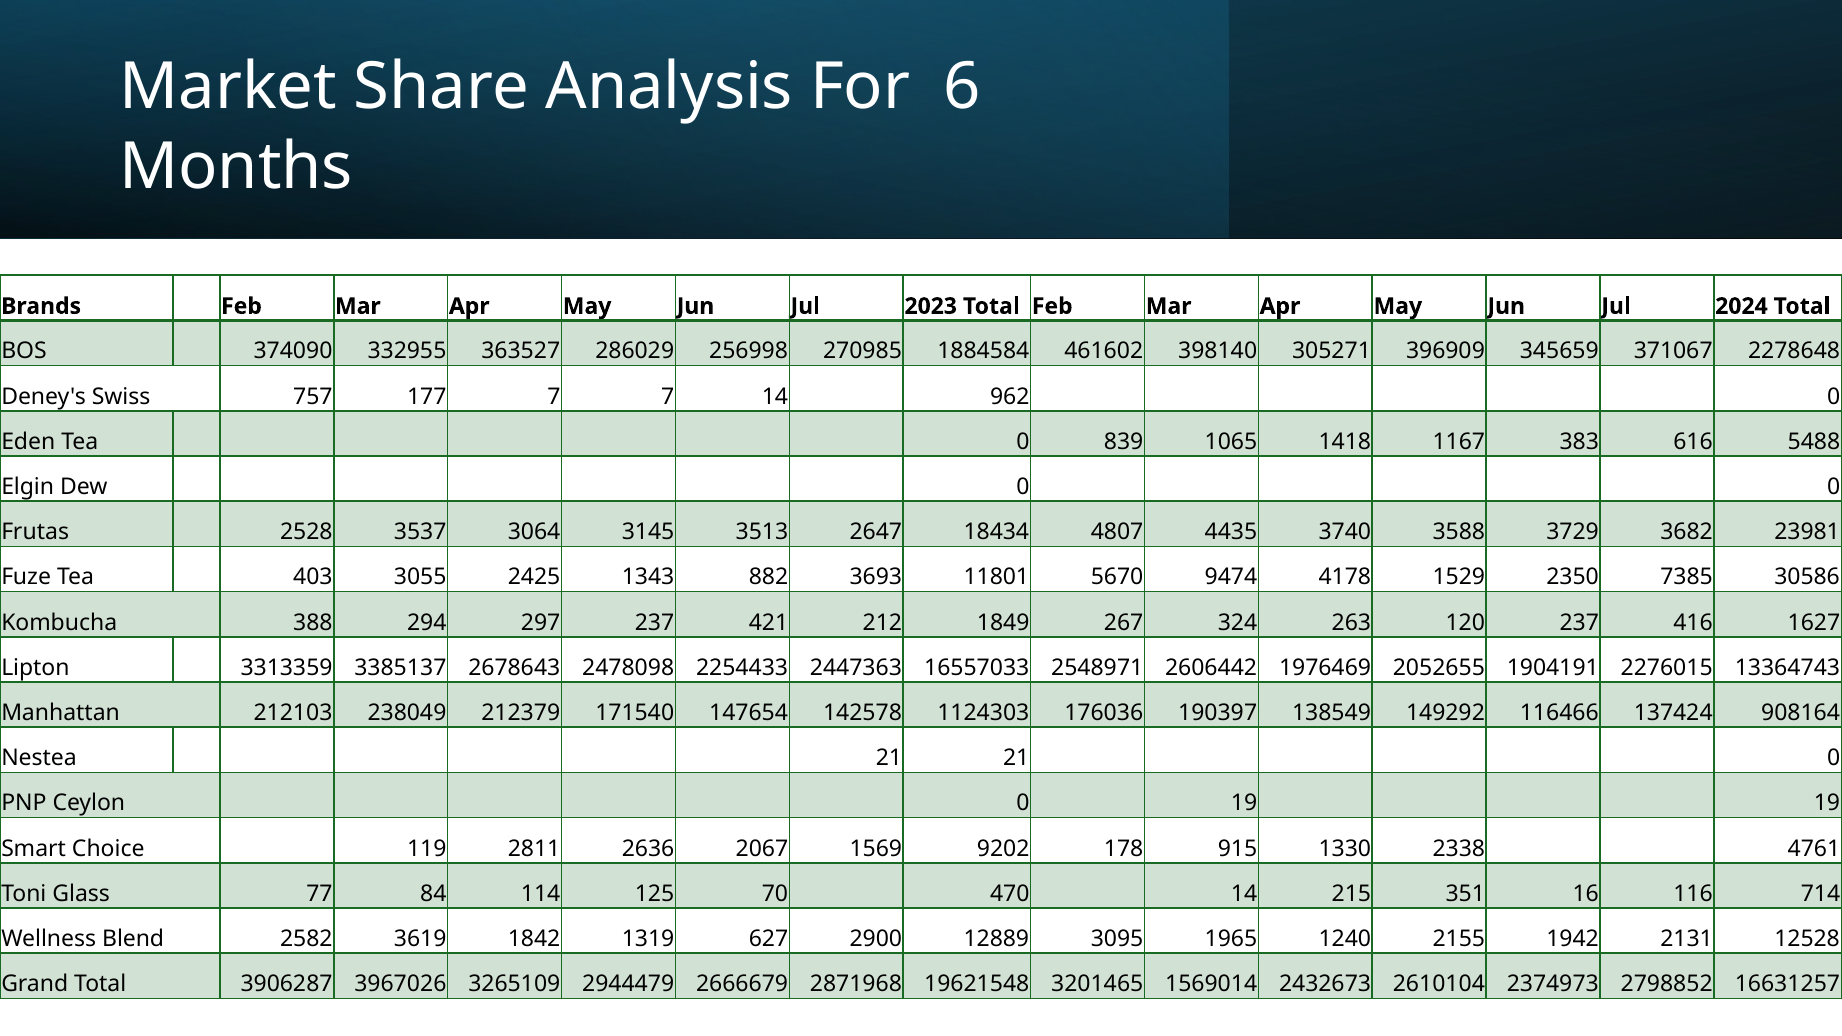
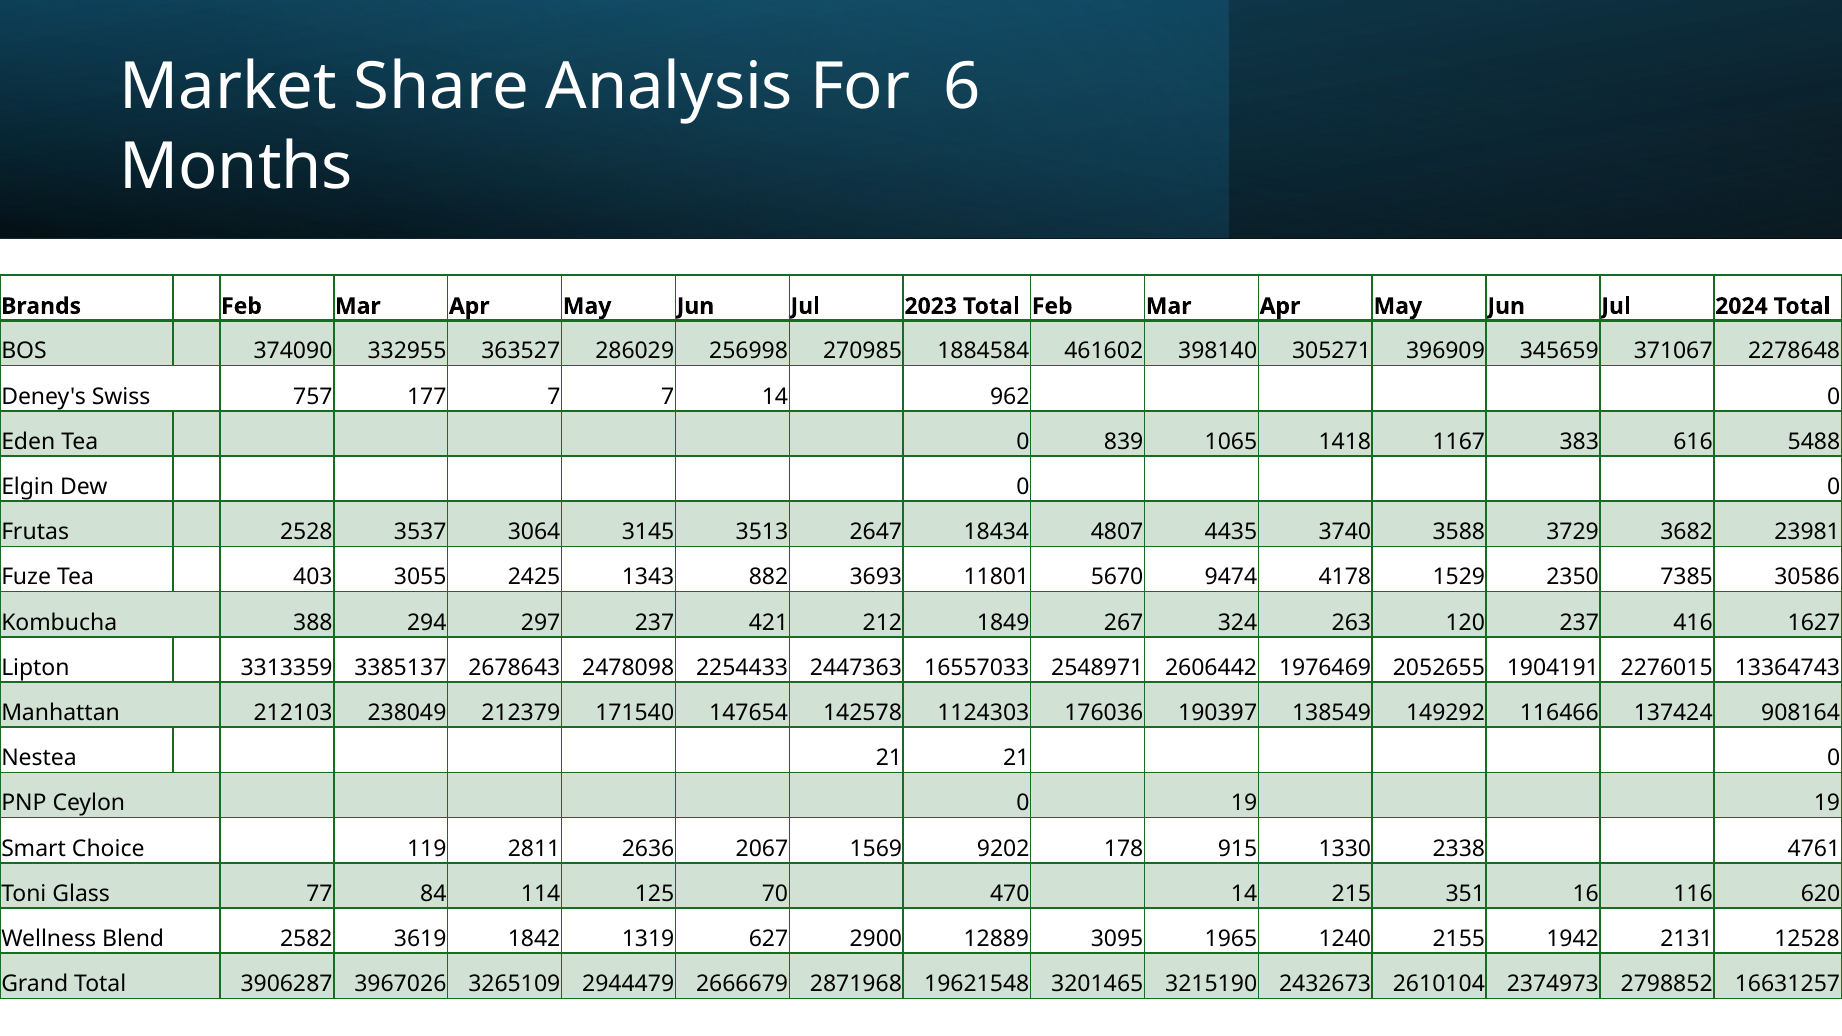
714: 714 -> 620 (1820, 894)
1569014: 1569014 -> 3215190 (1211, 984)
